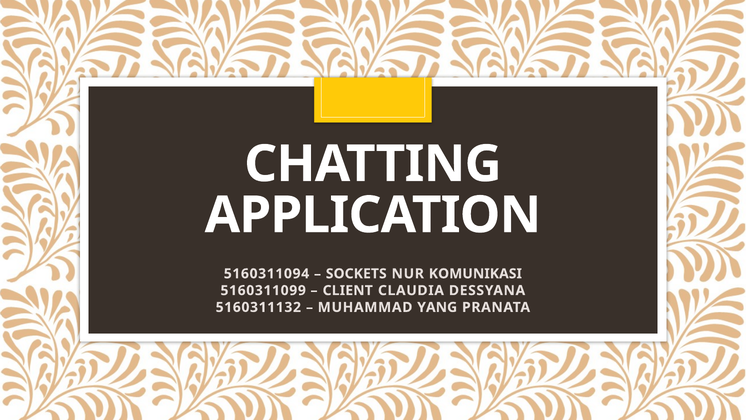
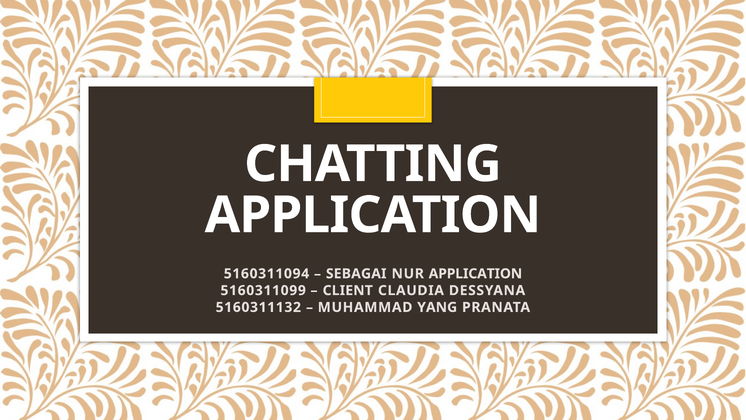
SOCKETS: SOCKETS -> SEBAGAI (356, 273)
NUR KOMUNIKASI: KOMUNIKASI -> APPLICATION (475, 273)
